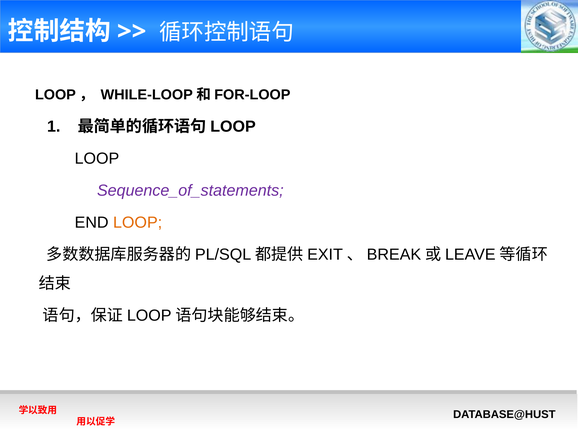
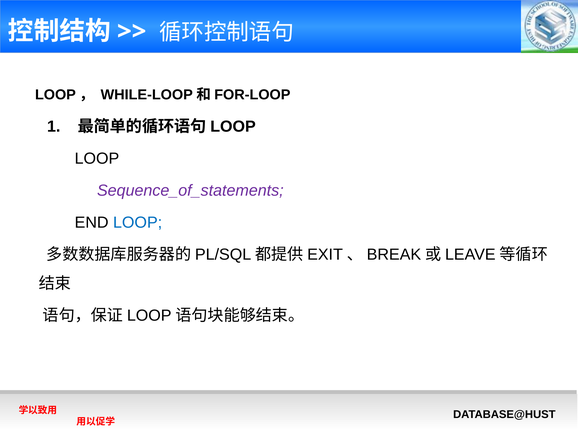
LOOP colour: orange -> blue (138, 223)
